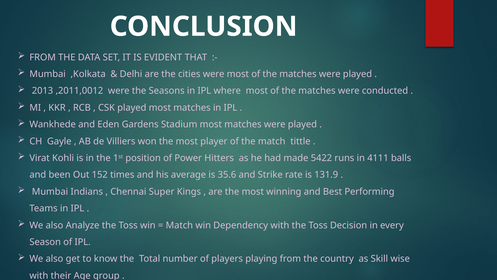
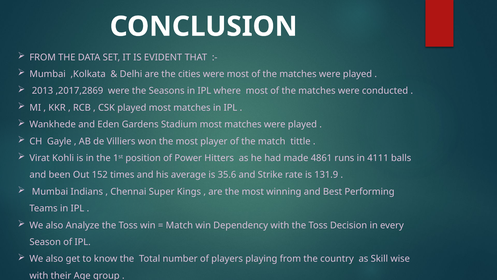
,2011,0012: ,2011,0012 -> ,2017,2869 (79, 91)
5422: 5422 -> 4861 (321, 158)
